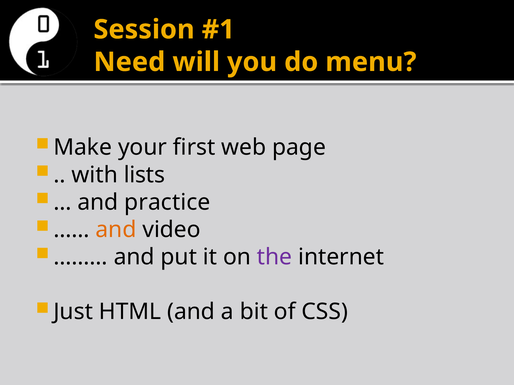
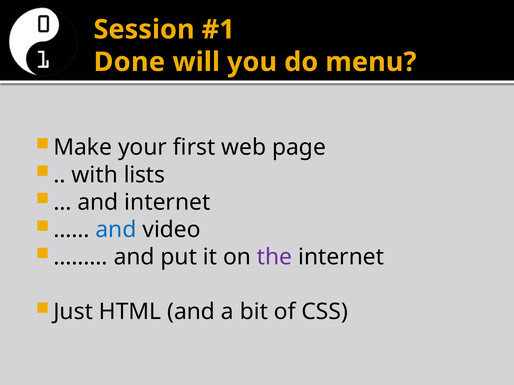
Need: Need -> Done (129, 62)
and practice: practice -> internet (167, 202)
and colour: orange -> blue (116, 230)
